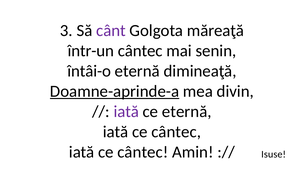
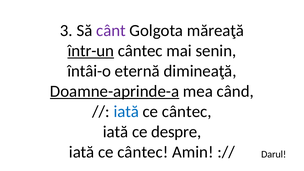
într-un underline: none -> present (91, 51)
divin: divin -> când (235, 91)
iată colour: purple -> blue (126, 111)
eternă: eternă -> cântec (187, 111)
cântec: cântec -> despre (176, 132)
Isuse: Isuse -> Darul (274, 154)
